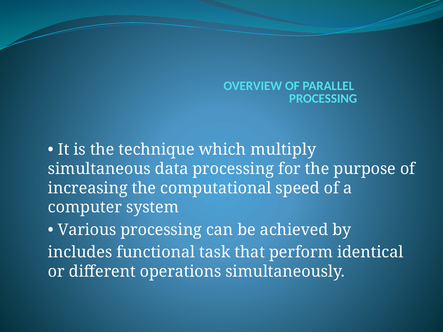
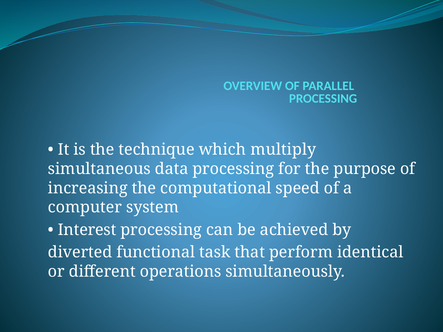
Various: Various -> Interest (87, 230)
includes: includes -> diverted (80, 252)
